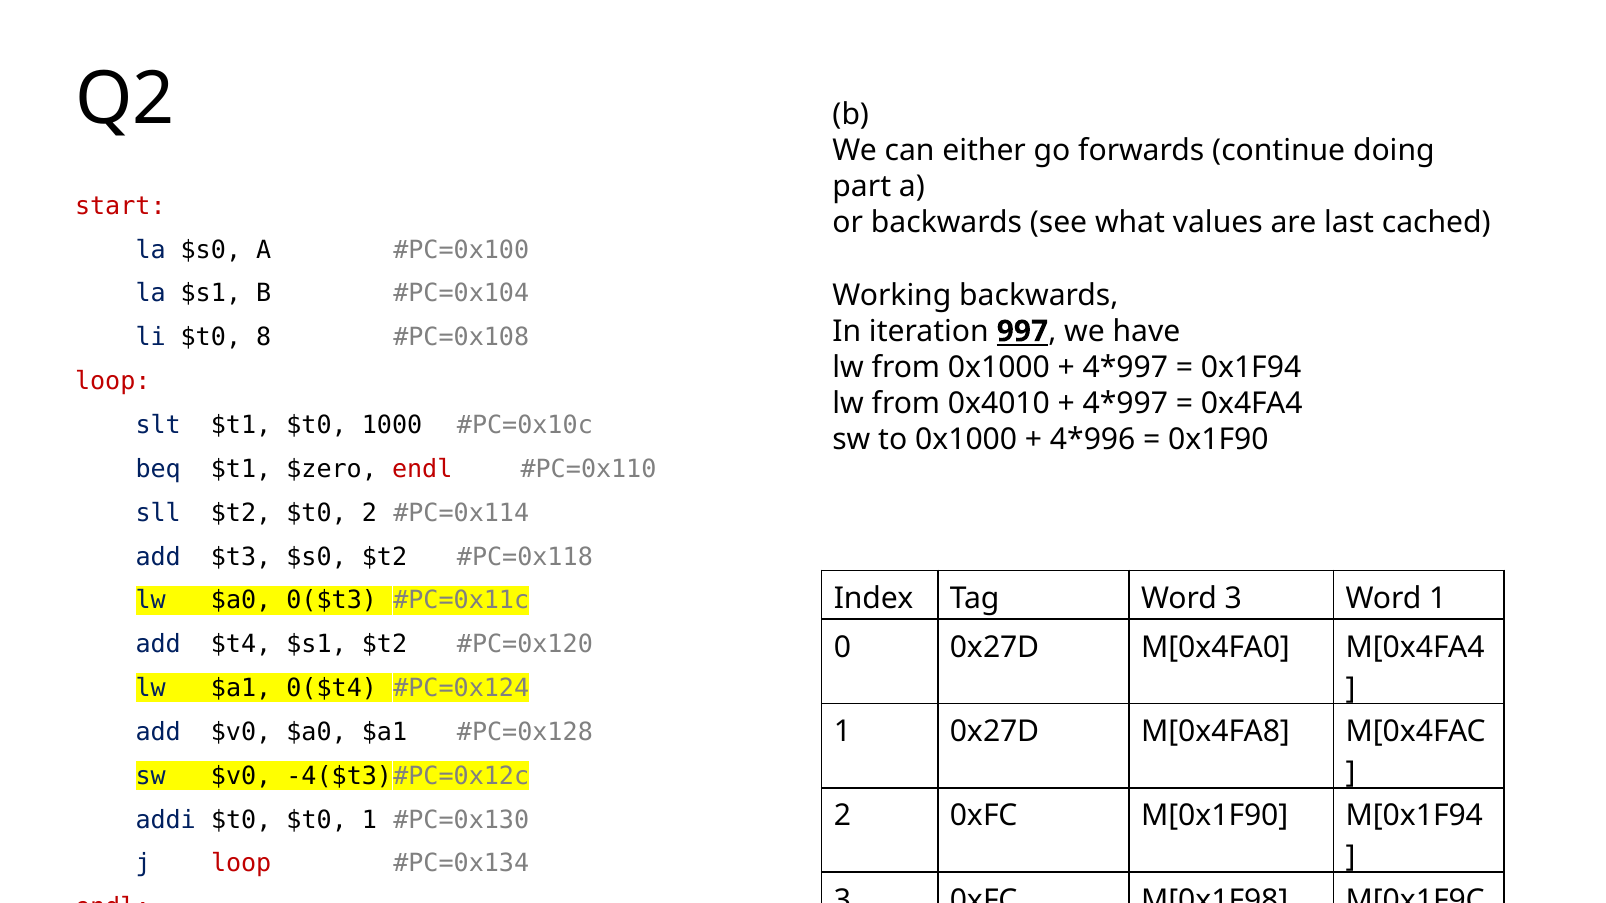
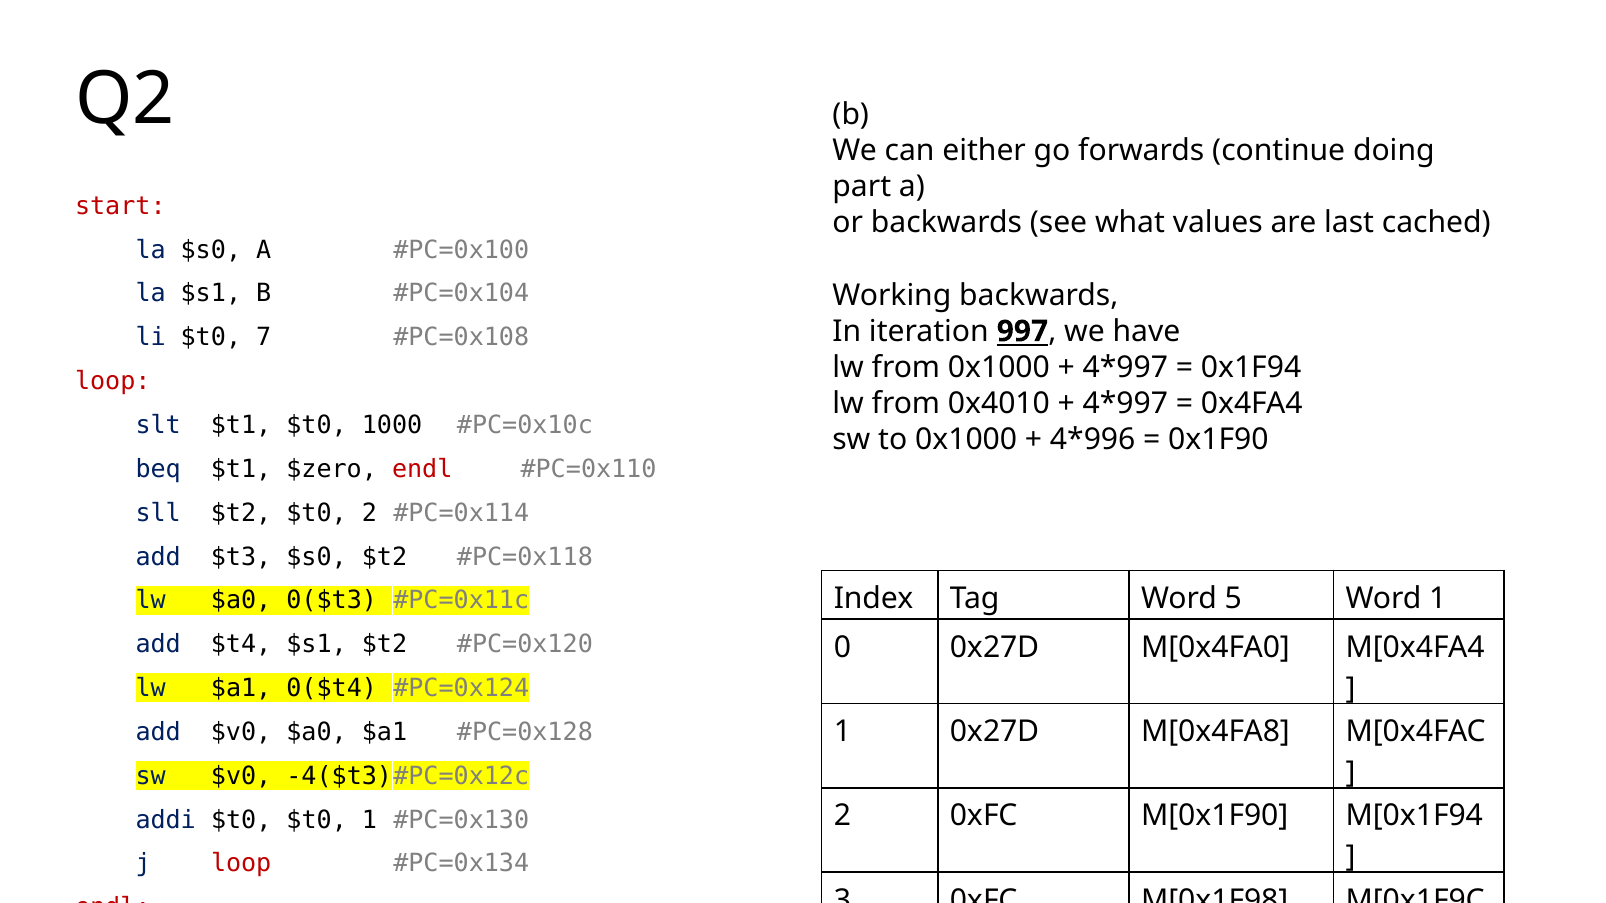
8: 8 -> 7 (264, 338)
Word 3: 3 -> 5 (1233, 599)
